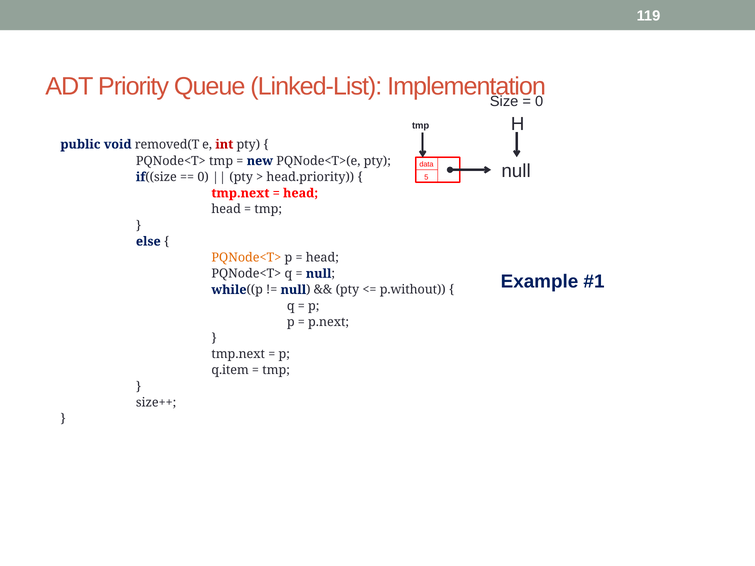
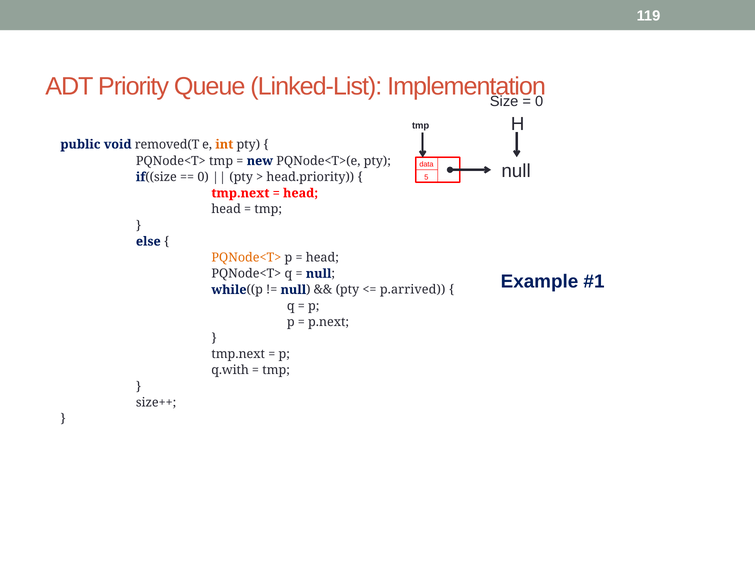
int colour: red -> orange (224, 144)
p.without: p.without -> p.arrived (413, 290)
q.item: q.item -> q.with (230, 370)
